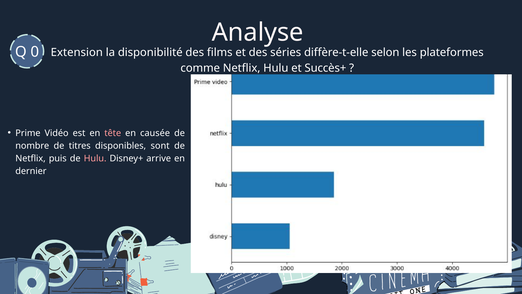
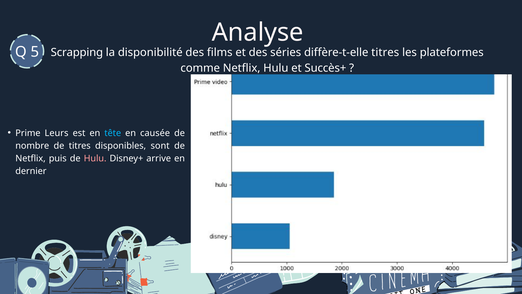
0: 0 -> 5 (35, 52)
Extension: Extension -> Scrapping (77, 52)
diffère-t-elle selon: selon -> titres (385, 52)
Vidéo: Vidéo -> Leurs (57, 133)
tête colour: pink -> light blue (113, 133)
